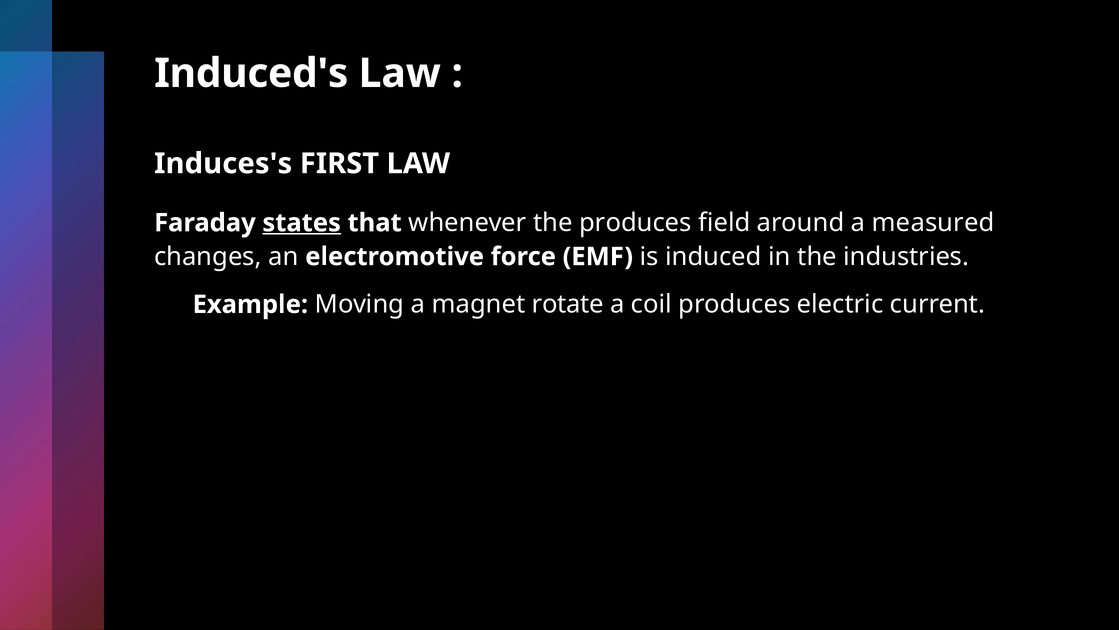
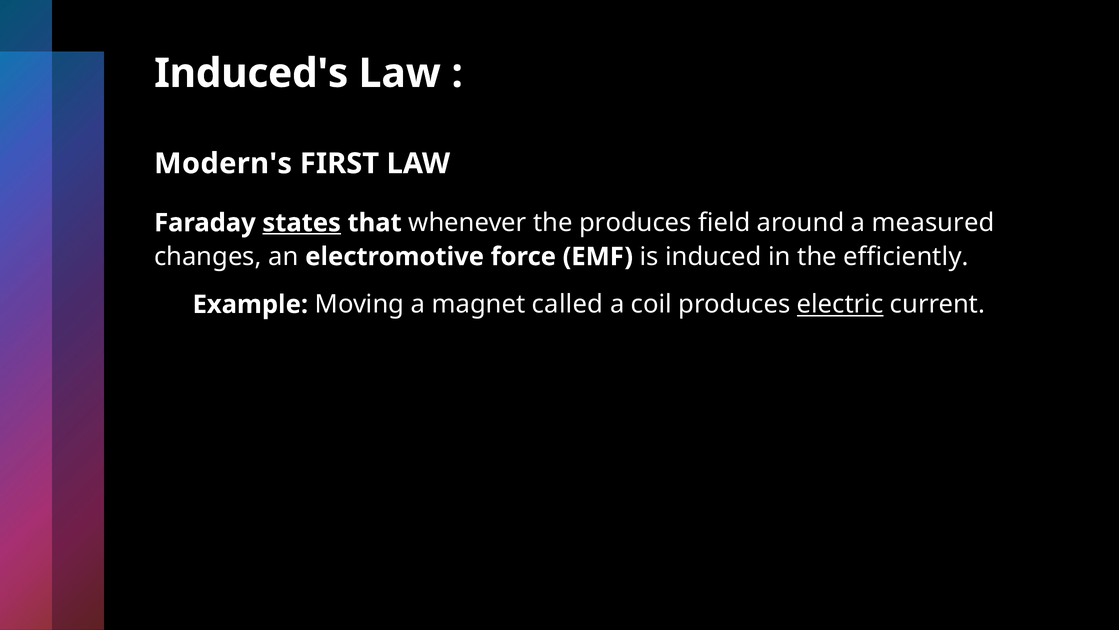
Induces's: Induces's -> Modern's (223, 163)
industries: industries -> efficiently (906, 256)
rotate: rotate -> called (568, 304)
electric underline: none -> present (840, 304)
